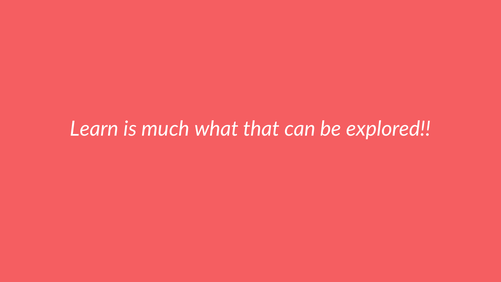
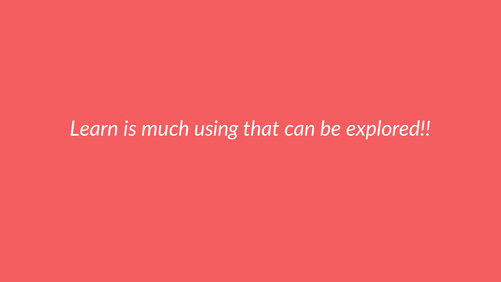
what: what -> using (216, 129)
